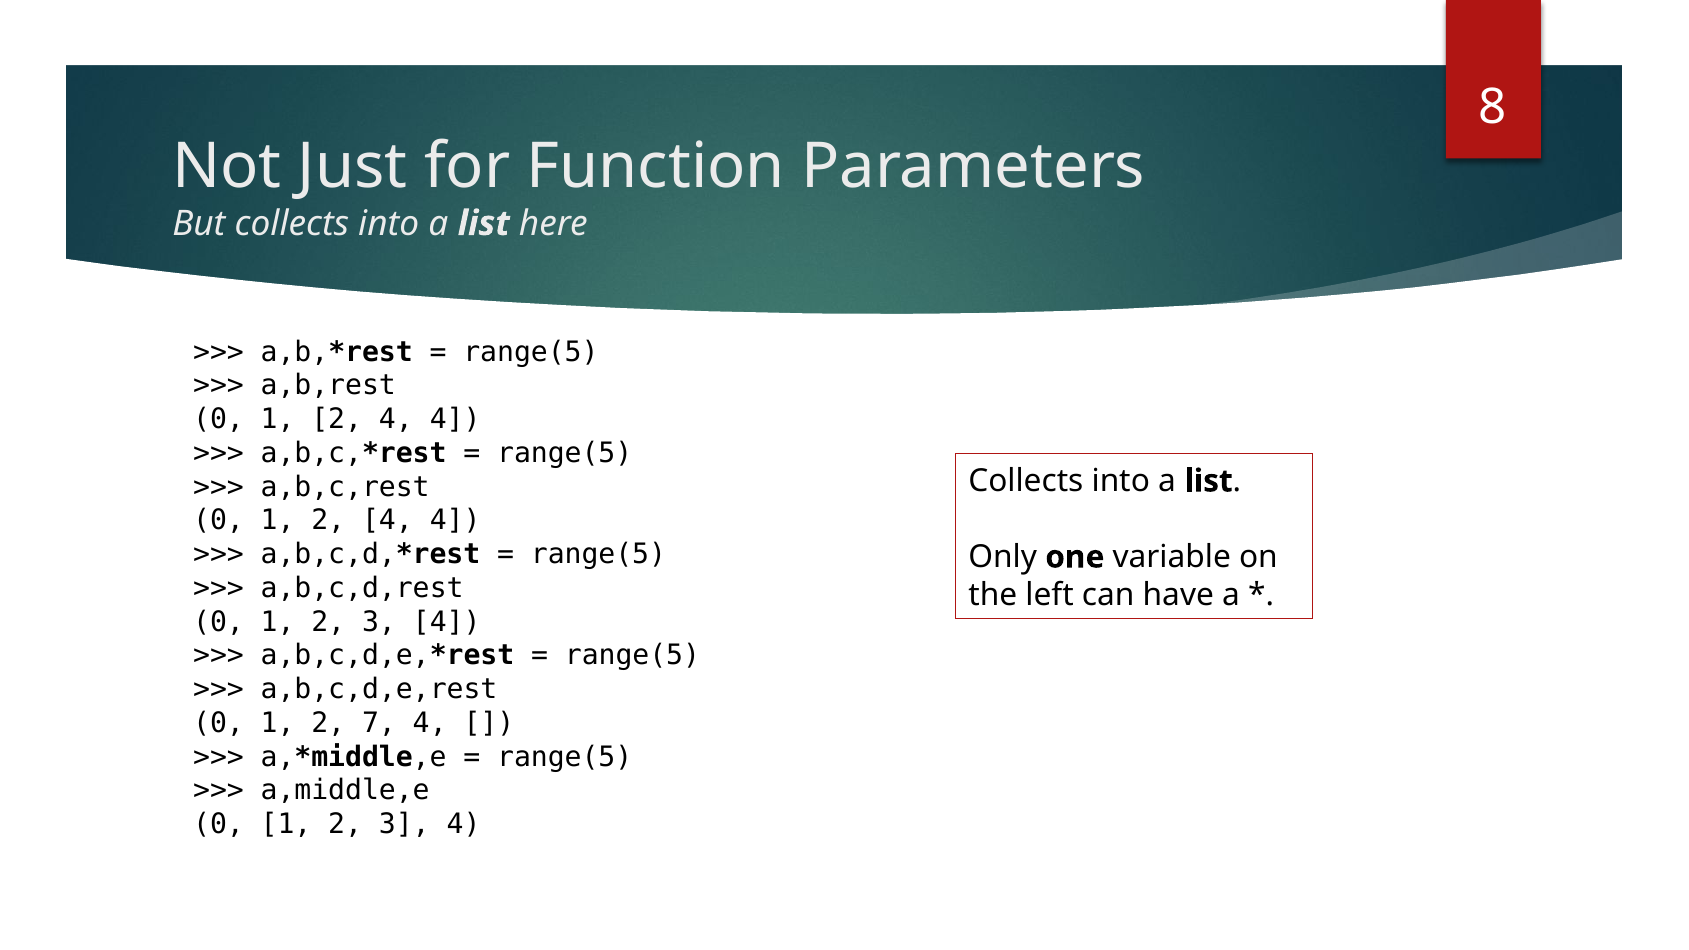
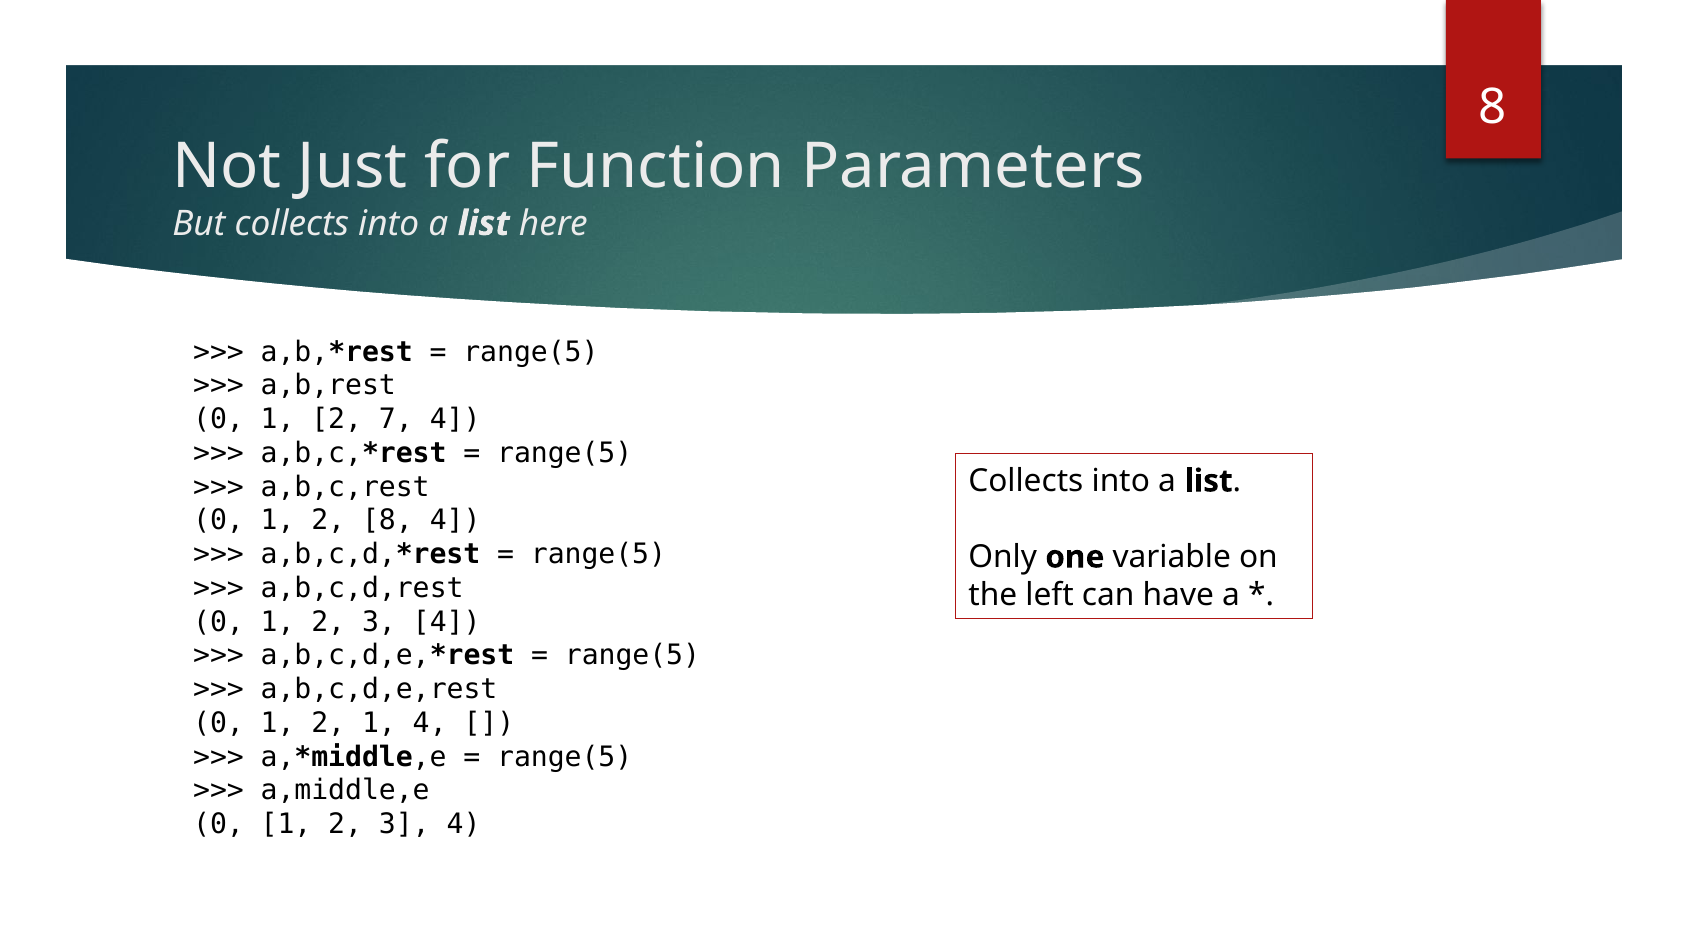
4: 4 -> 7 (396, 419)
4: 4 -> 8 (387, 521)
2 7: 7 -> 1 (379, 723)
